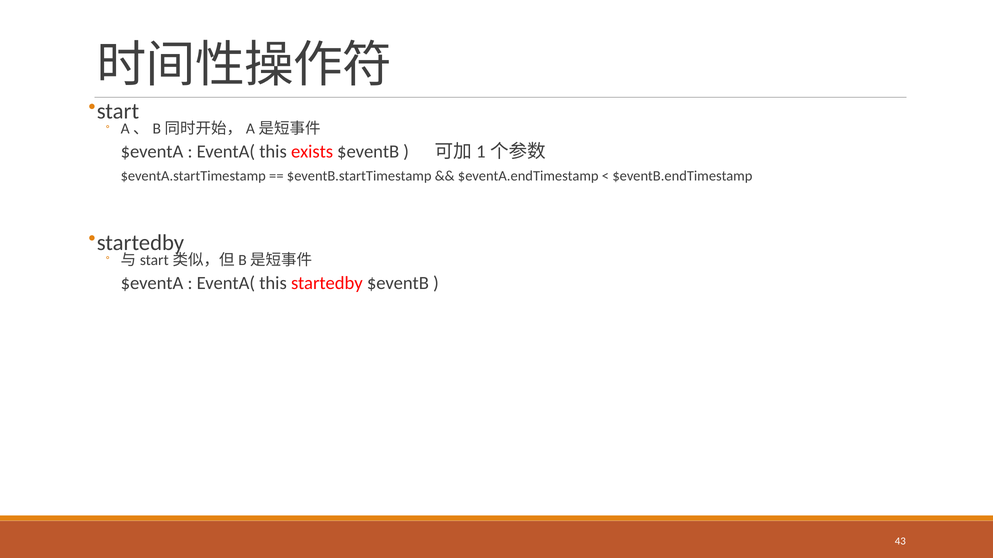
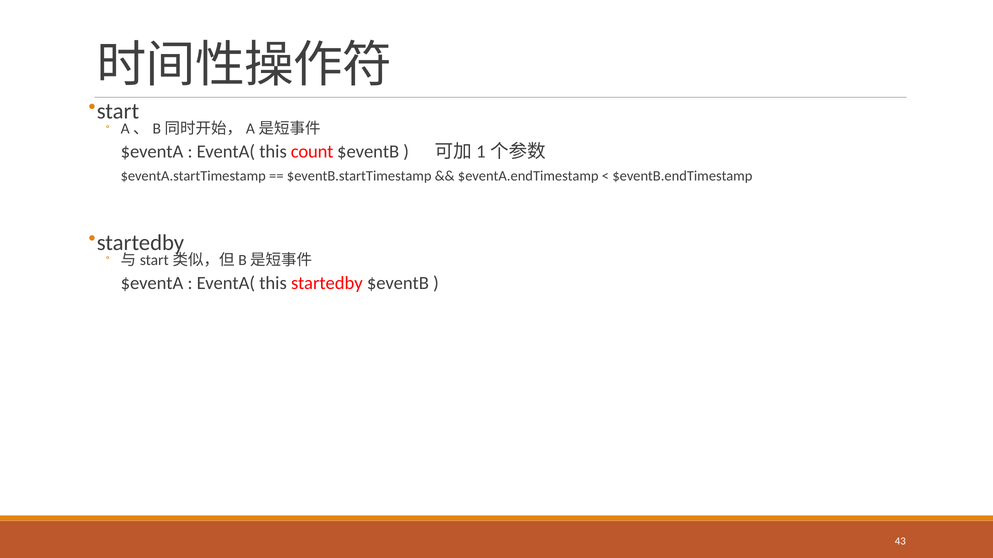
exists: exists -> count (312, 152)
